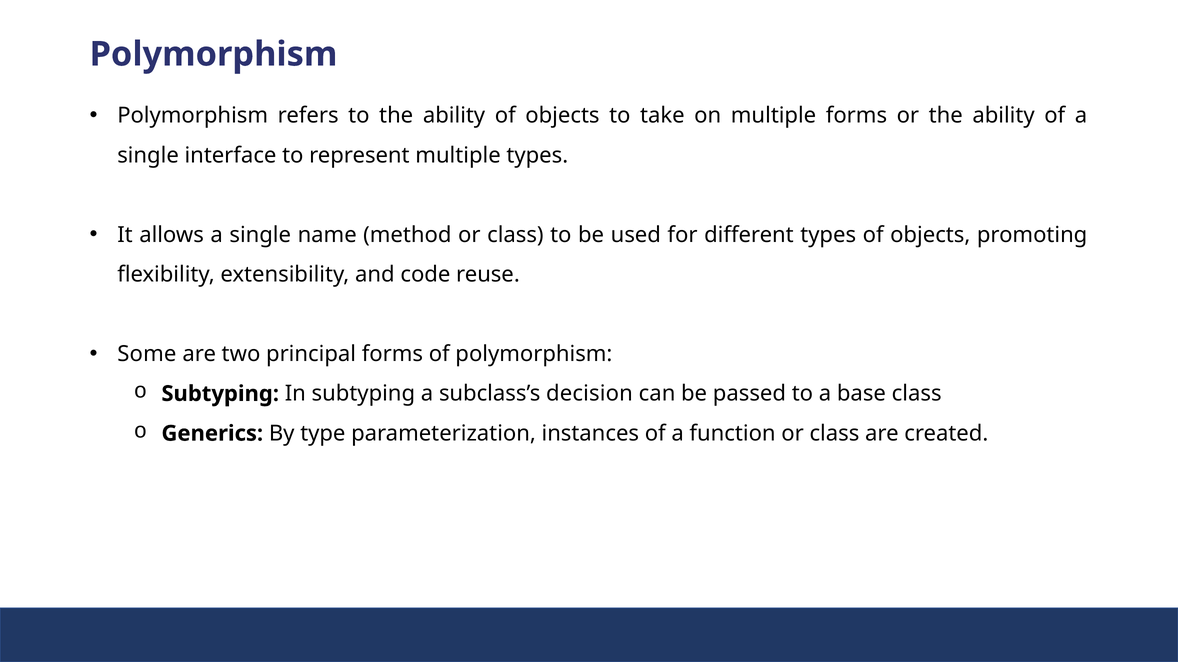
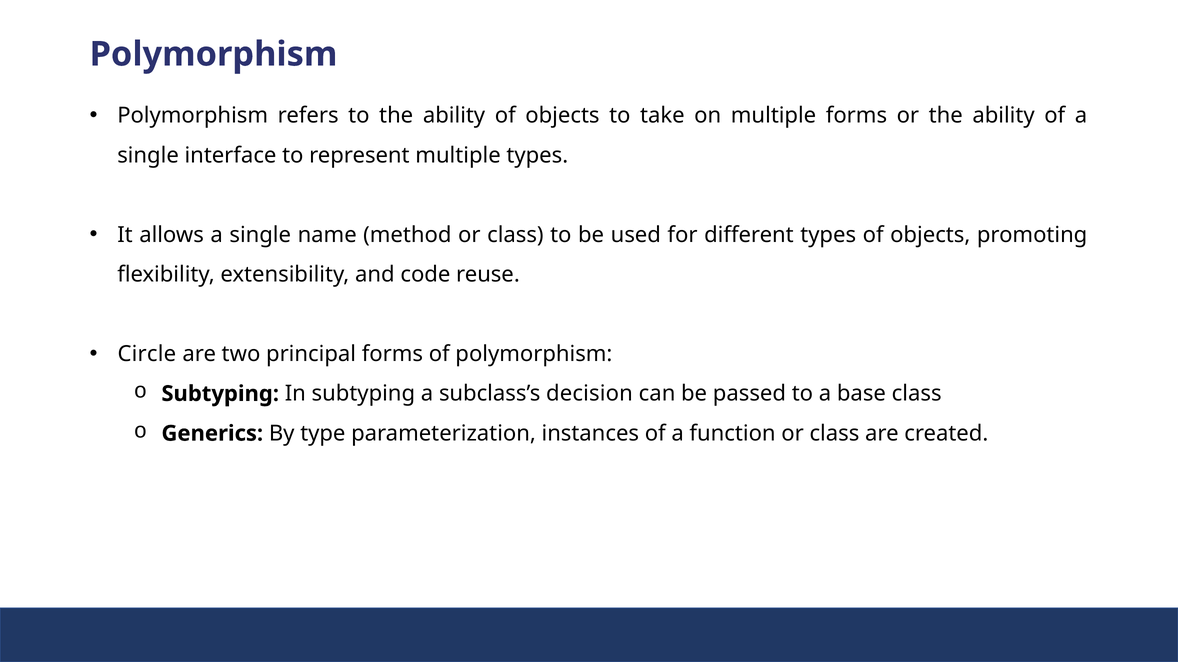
Some: Some -> Circle (147, 354)
